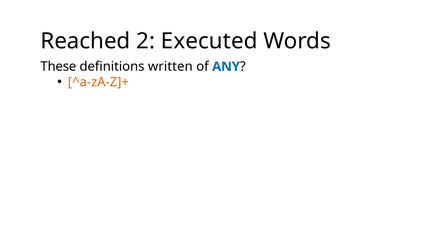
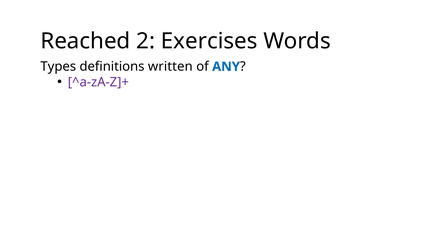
Executed: Executed -> Exercises (209, 41)
These: These -> Types (58, 67)
^a-zA-Z]+ colour: orange -> purple (98, 82)
